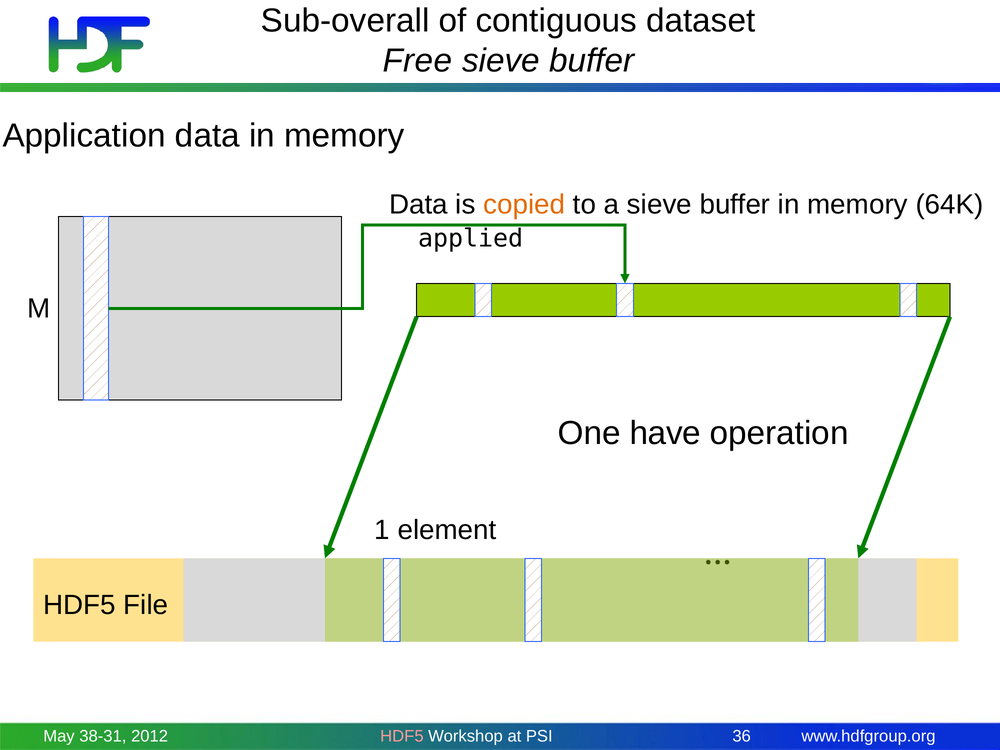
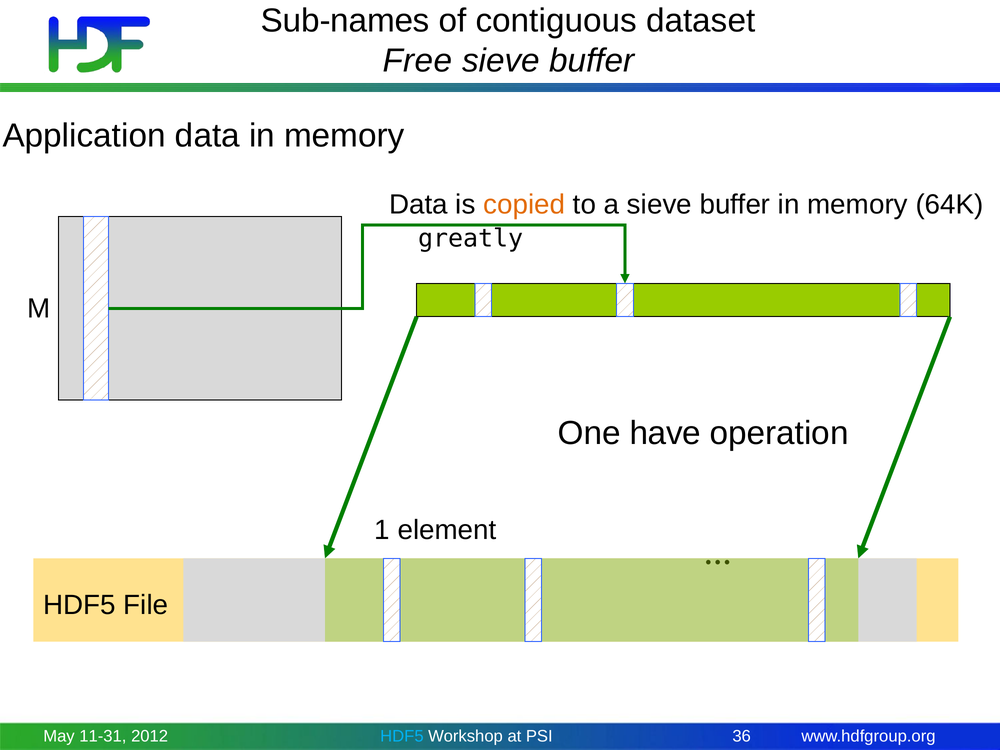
Sub-overall: Sub-overall -> Sub-names (345, 21)
applied: applied -> greatly (471, 238)
38-31: 38-31 -> 11-31 (103, 736)
HDF5 colour: pink -> light blue (402, 736)
